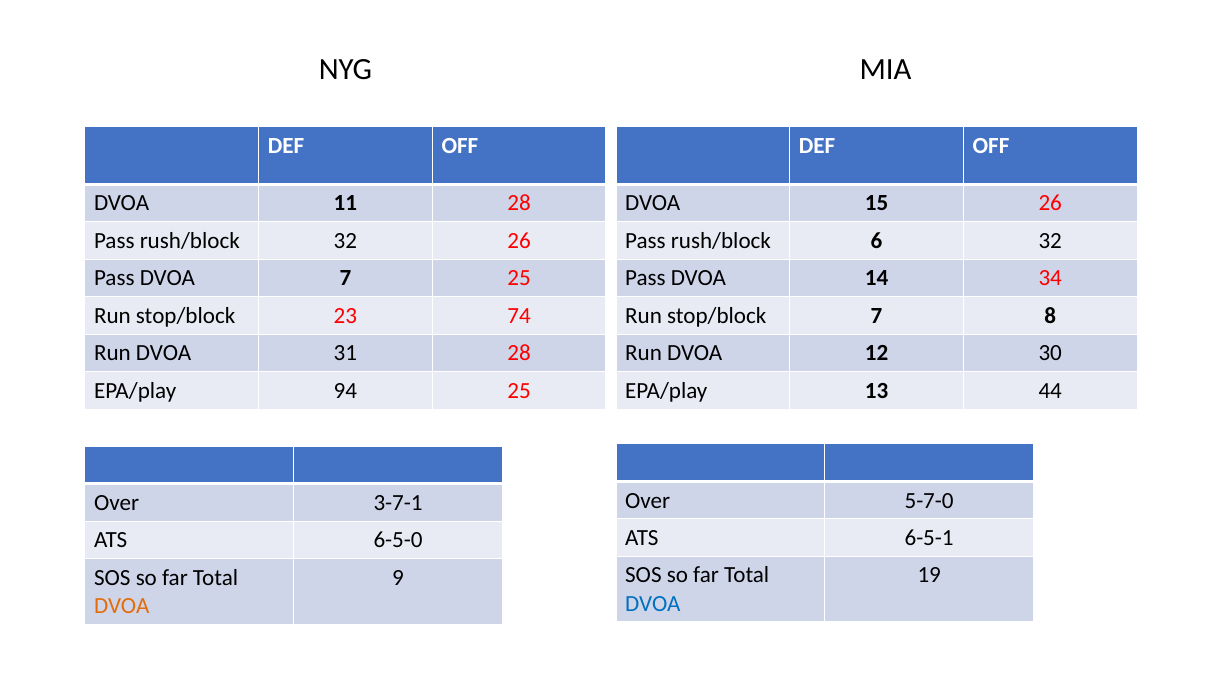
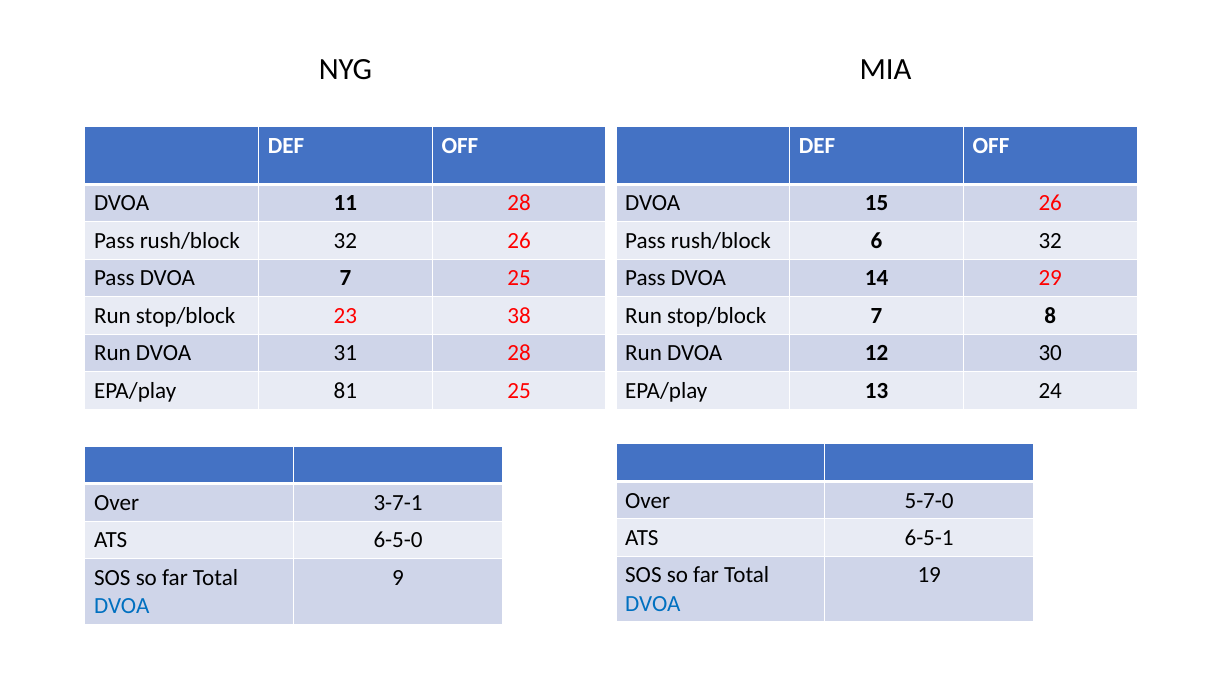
34: 34 -> 29 (1050, 278)
74: 74 -> 38 (519, 316)
94: 94 -> 81 (345, 391)
44: 44 -> 24 (1050, 391)
DVOA colour: orange -> blue (122, 606)
